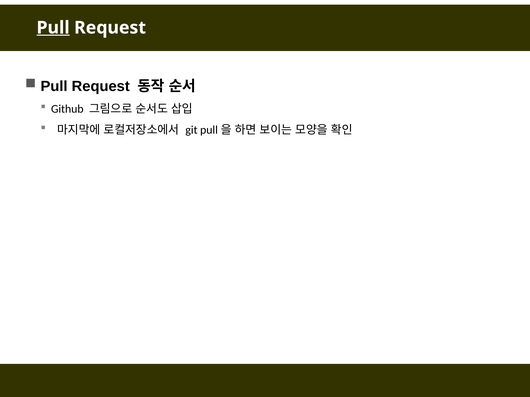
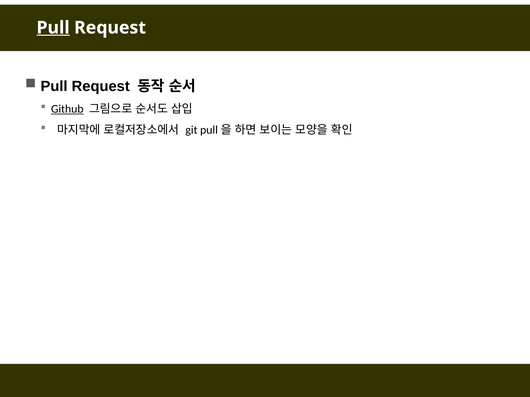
Github underline: none -> present (67, 109)
